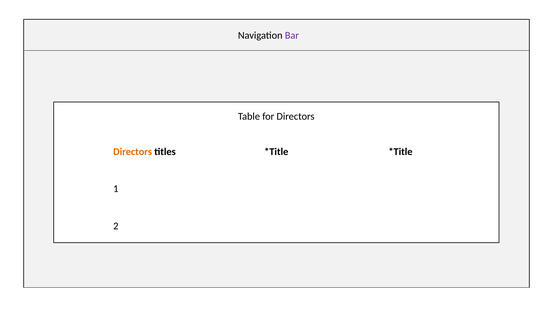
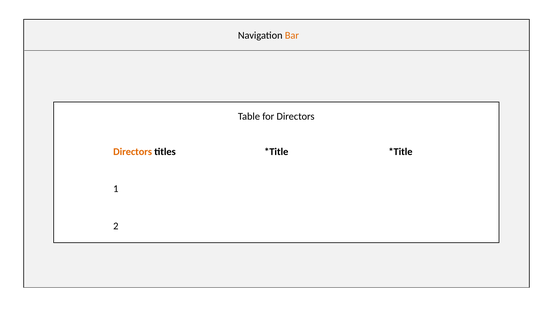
Bar colour: purple -> orange (292, 36)
